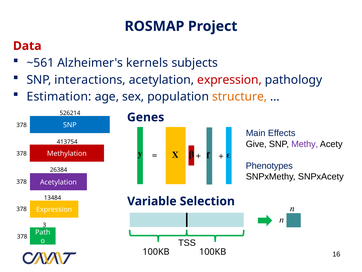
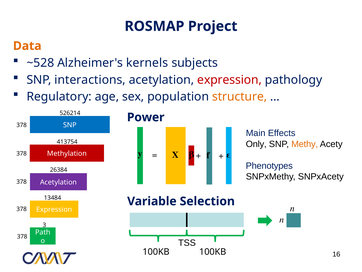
Data colour: red -> orange (27, 46)
~561: ~561 -> ~528 (40, 63)
Estimation: Estimation -> Regulatory (59, 97)
Genes: Genes -> Power (146, 117)
Give: Give -> Only (256, 144)
Methy colour: purple -> orange (305, 144)
